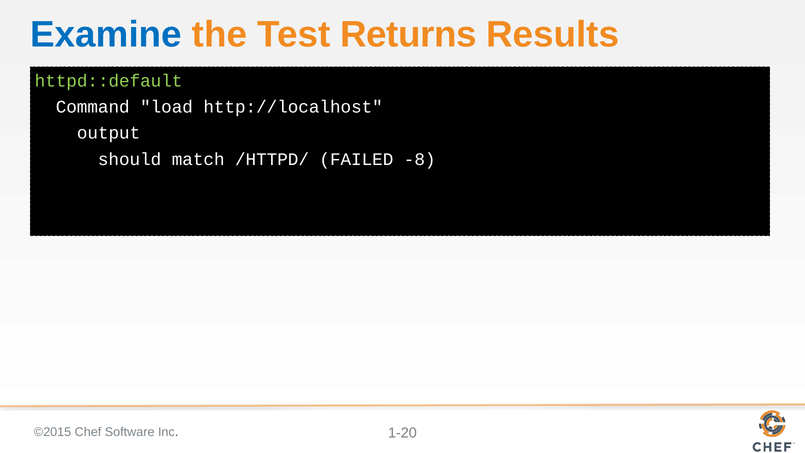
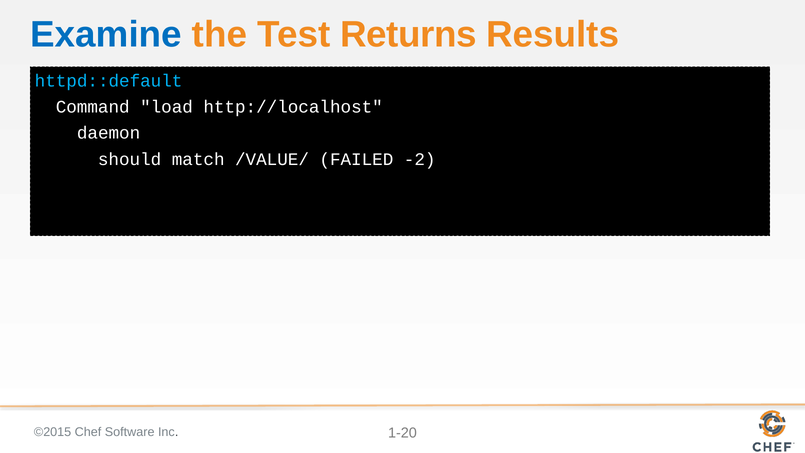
httpd::default colour: light green -> light blue (109, 81)
output: output -> daemon (109, 133)
/HTTPD/: /HTTPD/ -> /VALUE/ (272, 159)
-8: -8 -> -2 (420, 159)
